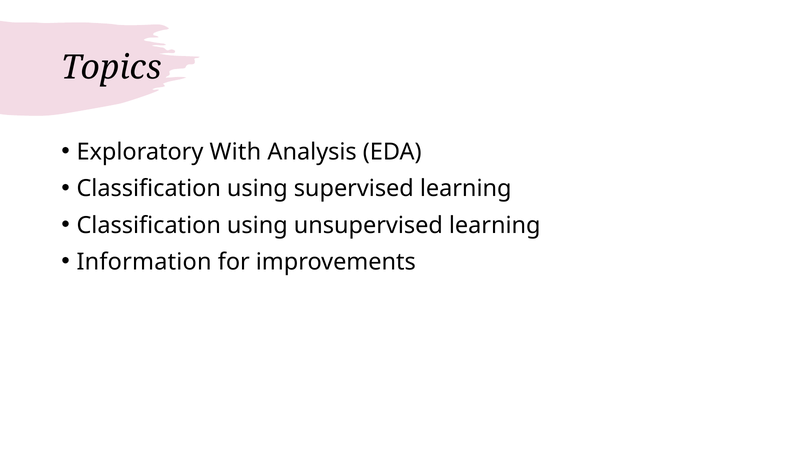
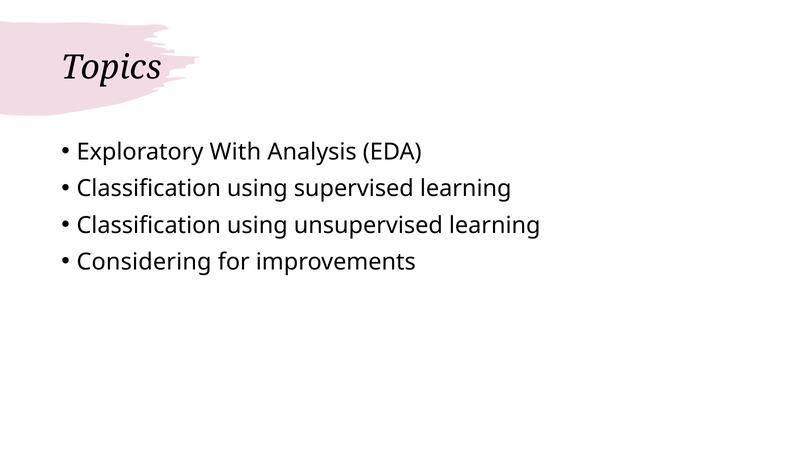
Information: Information -> Considering (144, 262)
